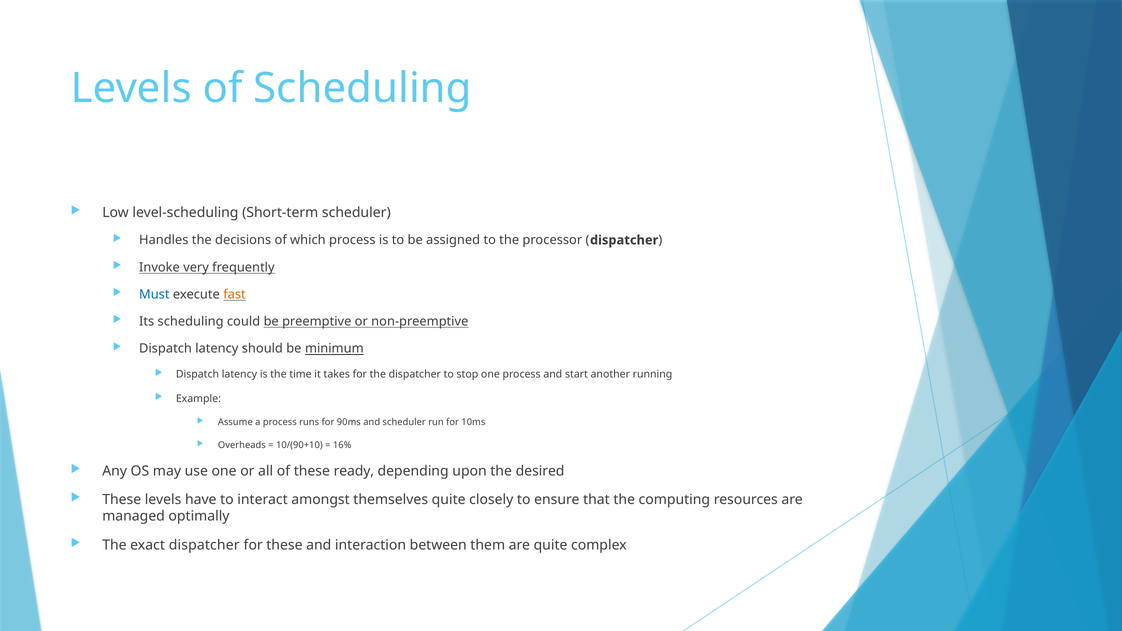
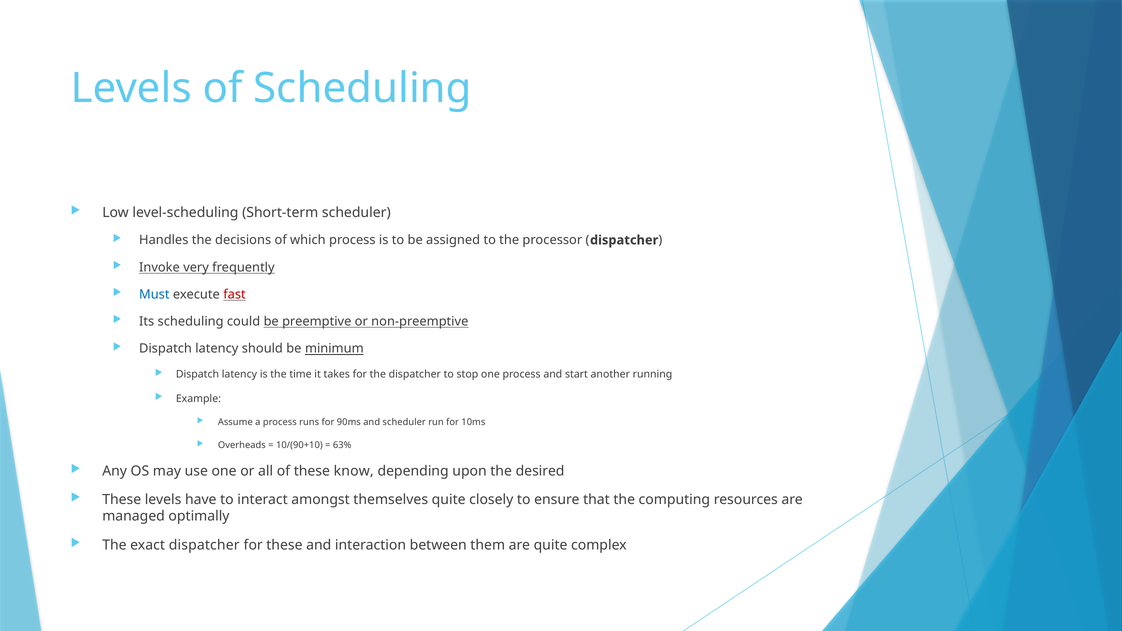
fast colour: orange -> red (234, 294)
16%: 16% -> 63% (342, 445)
ready: ready -> know (354, 471)
